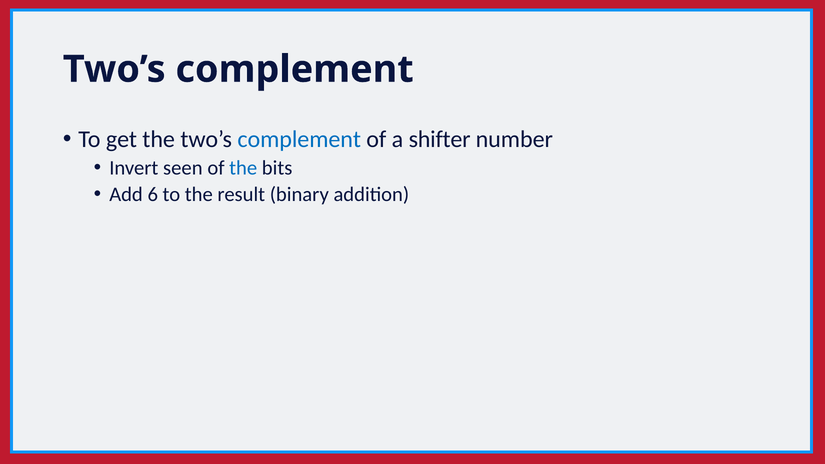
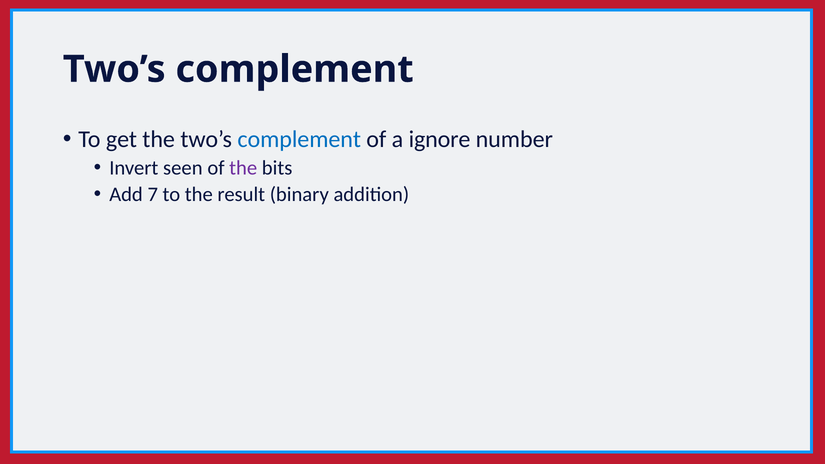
shifter: shifter -> ignore (440, 139)
the colour: blue -> purple (243, 168)
6: 6 -> 7 (153, 194)
